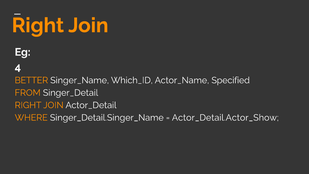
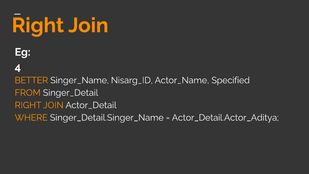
Which_ID: Which_ID -> Nisarg_ID (132, 80)
Actor_Detail.Actor_Show: Actor_Detail.Actor_Show -> Actor_Detail.Actor_Aditya (225, 118)
